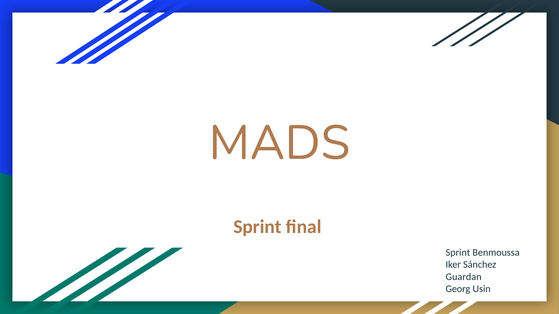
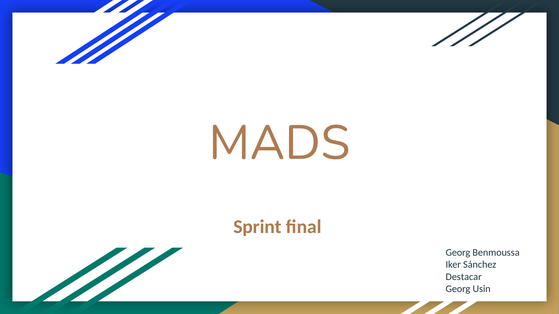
Sprint: Sprint -> Georg (458, 253)
Guardan: Guardan -> Destacar (464, 277)
